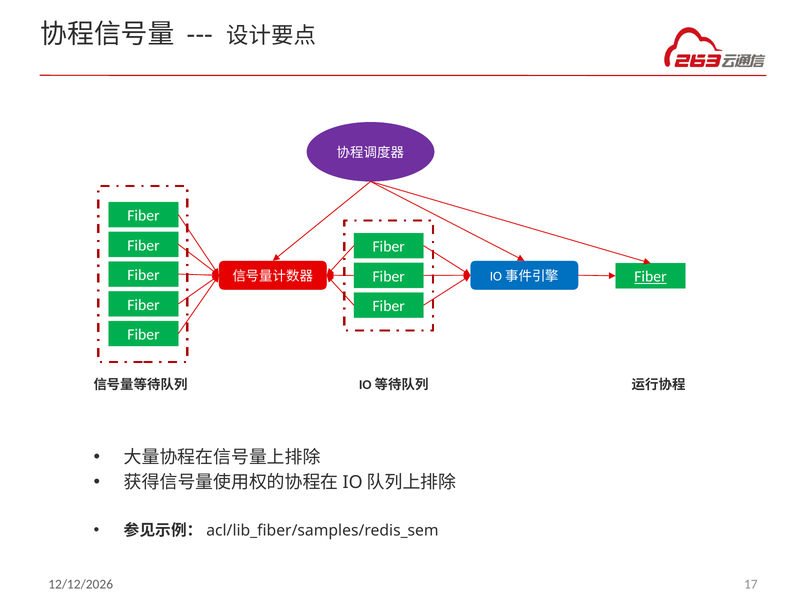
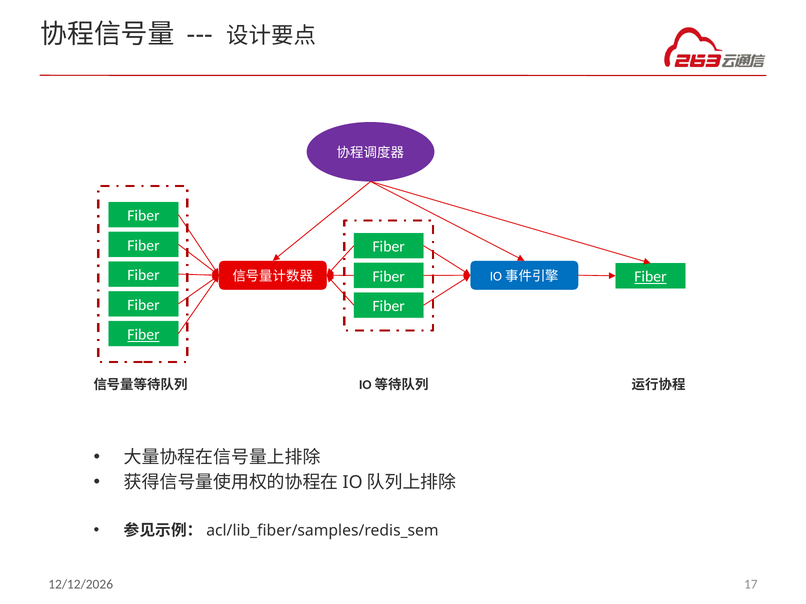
Fiber underline: none -> present (143, 335)
